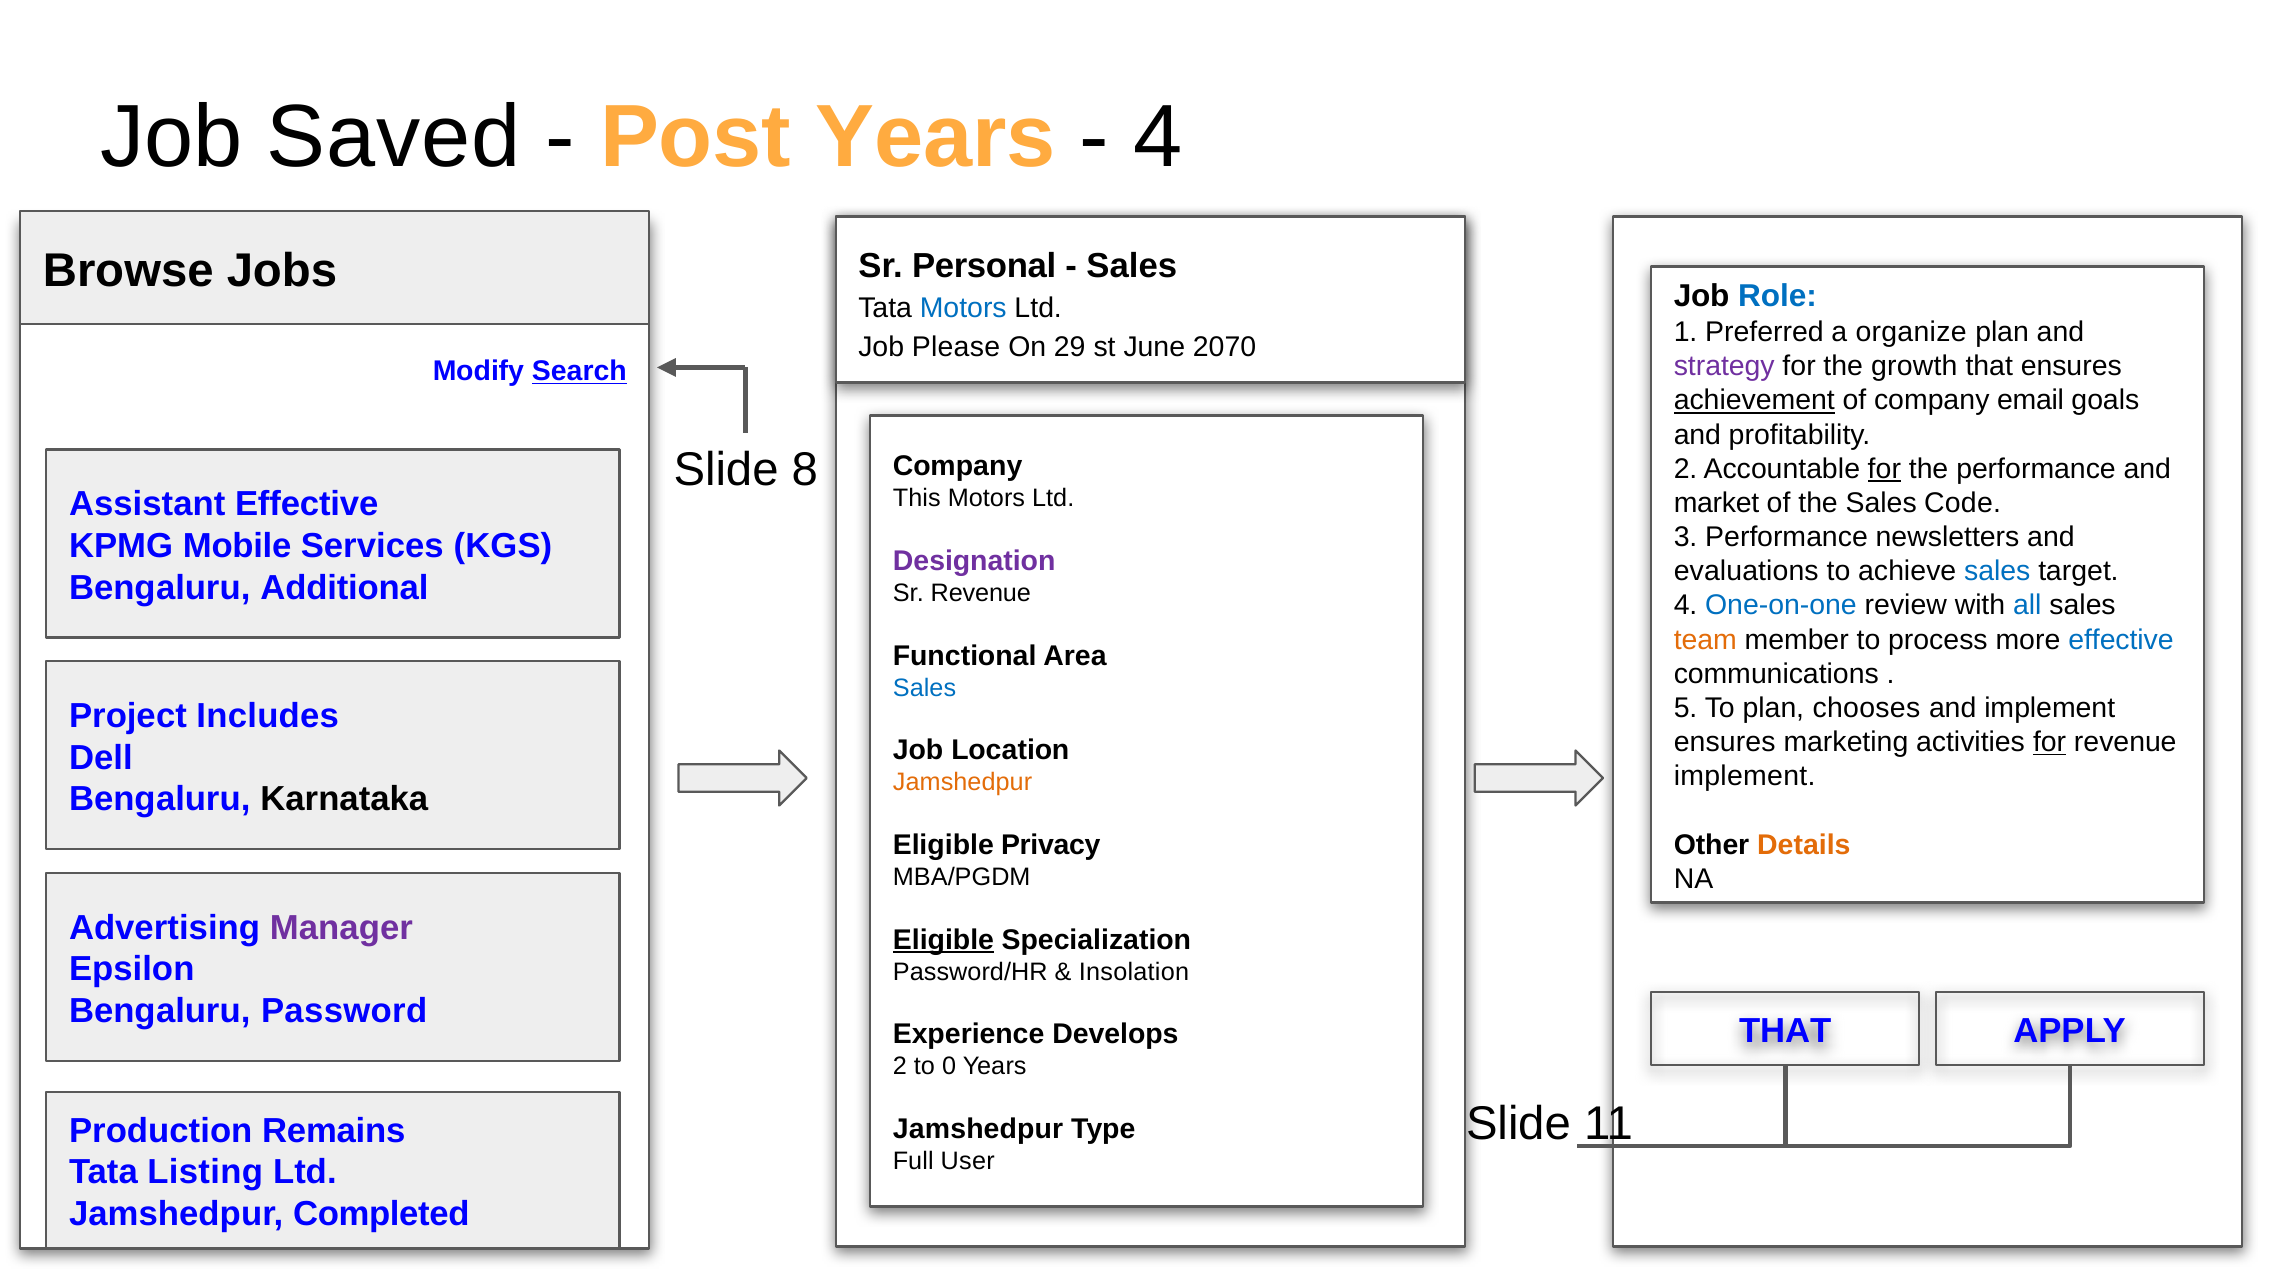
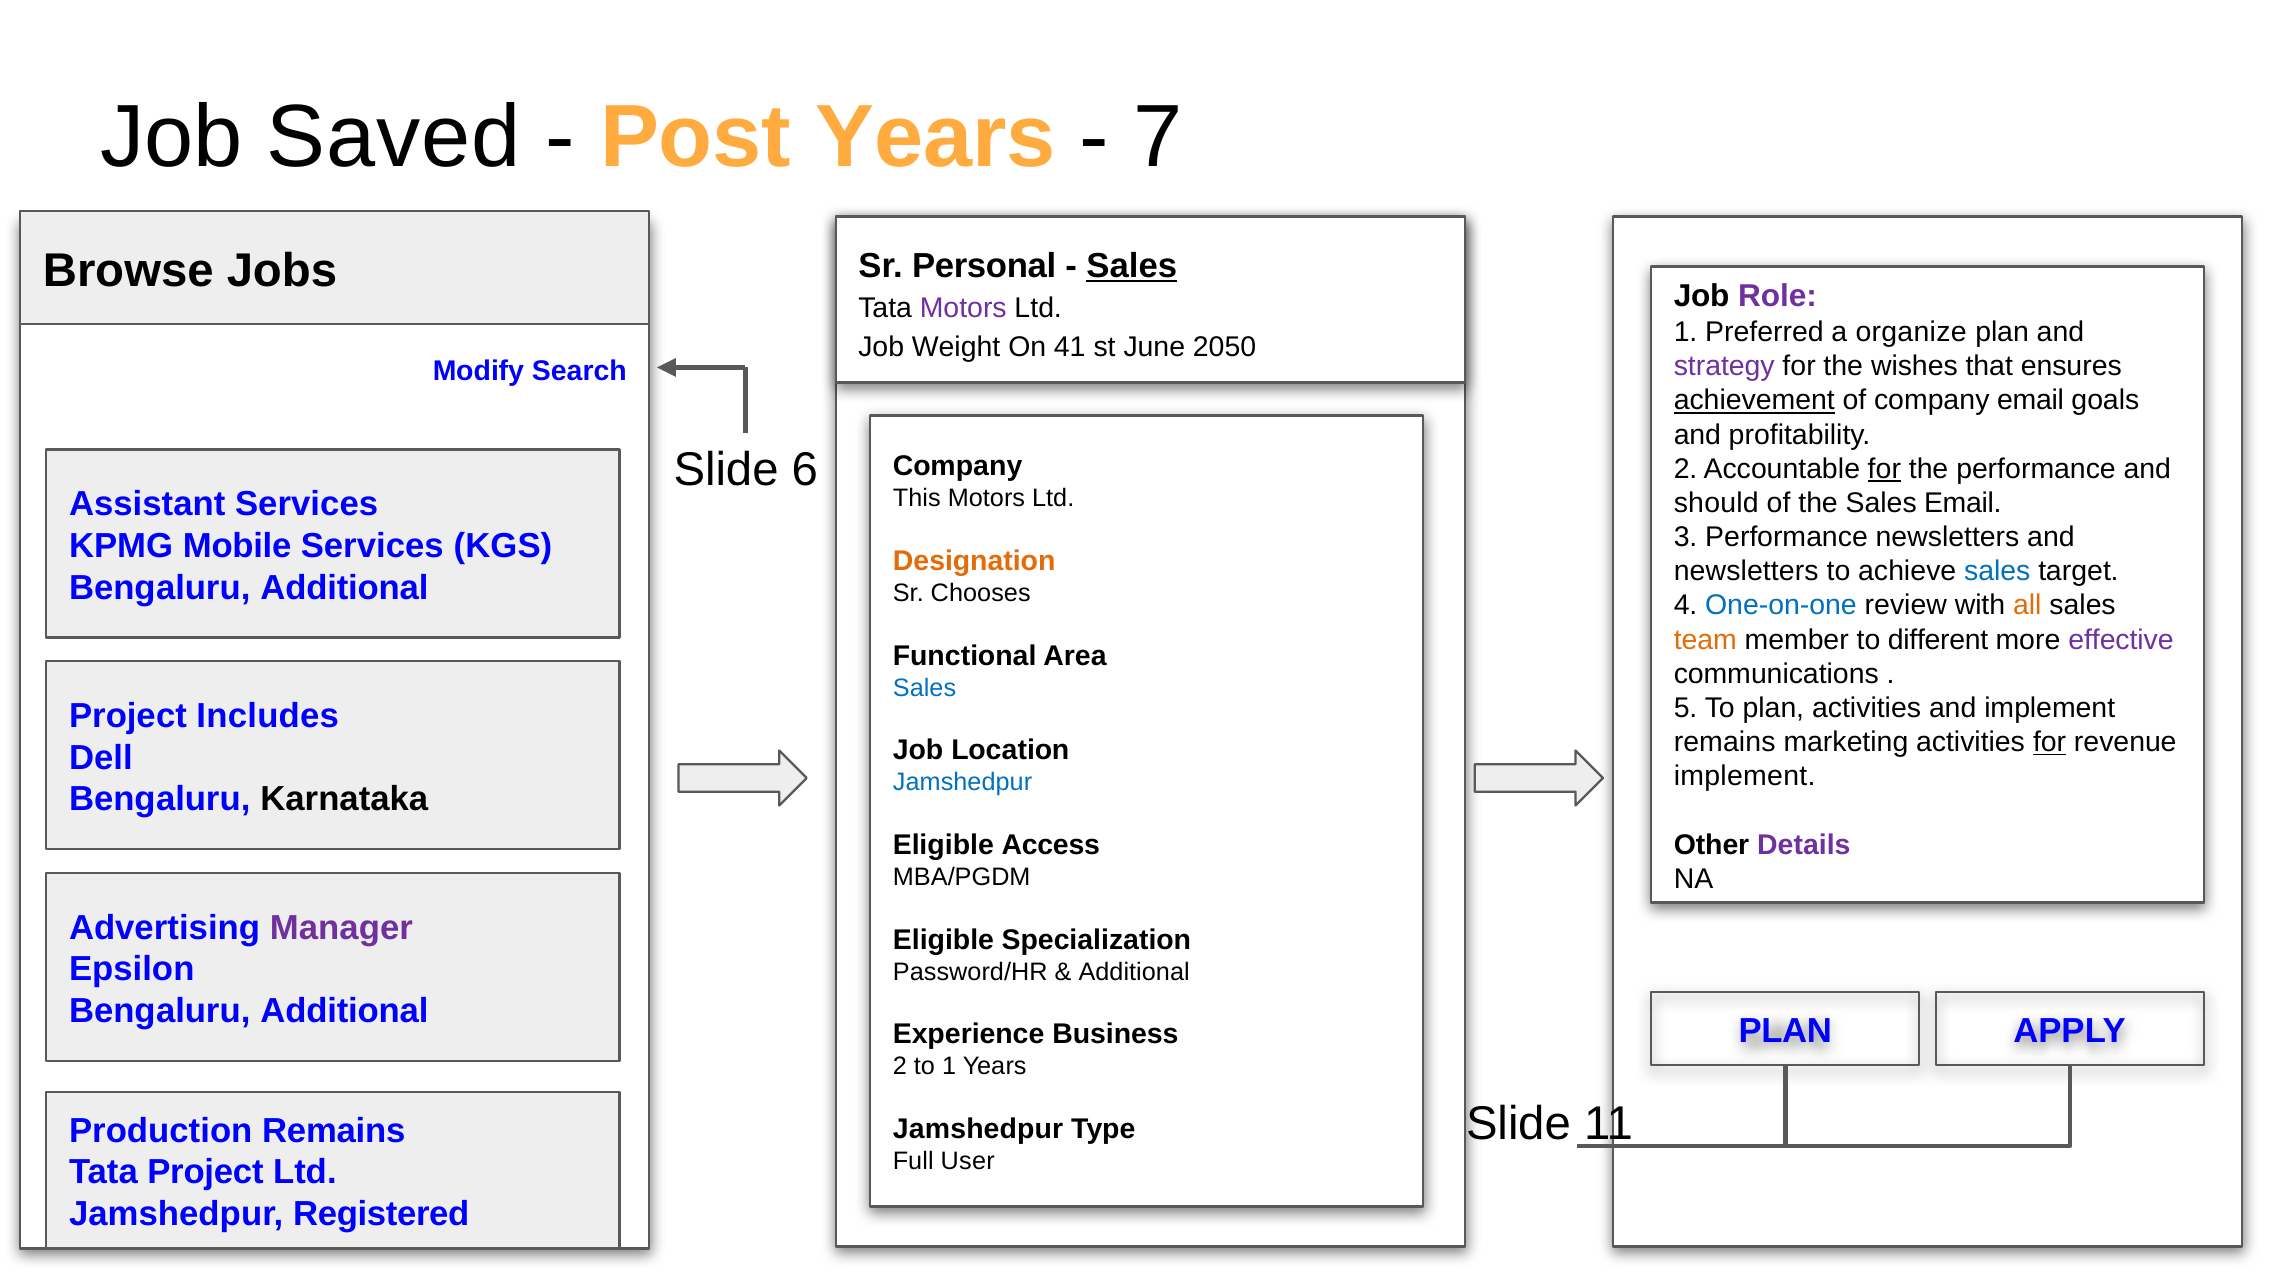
4: 4 -> 7 (1158, 137)
Sales underline: none -> present (1132, 266)
Role colour: blue -> purple (1778, 296)
Motors colour: blue -> purple (963, 308)
Please: Please -> Weight (956, 348)
29: 29 -> 41 (1070, 348)
2070: 2070 -> 2050 (1225, 348)
growth: growth -> wishes (1914, 366)
Search underline: present -> none (579, 371)
8: 8 -> 6 (805, 470)
Assistant Effective: Effective -> Services (307, 504)
market: market -> should (1716, 503)
Sales Code: Code -> Email (1963, 503)
Designation colour: purple -> orange (974, 561)
evaluations: evaluations -> newsletters (1746, 571)
Sr Revenue: Revenue -> Chooses (981, 593)
all colour: blue -> orange (2027, 605)
process: process -> different (1938, 640)
effective colour: blue -> purple (2121, 640)
plan chooses: chooses -> activities (1867, 708)
ensures: ensures -> remains (1725, 742)
Jamshedpur colour: orange -> blue (963, 782)
Details colour: orange -> purple (1804, 845)
Privacy: Privacy -> Access (1051, 845)
Eligible underline: present -> none (943, 940)
Insolation: Insolation -> Additional (1134, 972)
Password: Password -> Additional (344, 1011)
THAT: THAT -> PLAN (1785, 1031)
Develops: Develops -> Business (1115, 1034)
to 0: 0 -> 1 (949, 1066)
Tata Listing: Listing -> Project (205, 1172)
Completed: Completed -> Registered (381, 1214)
